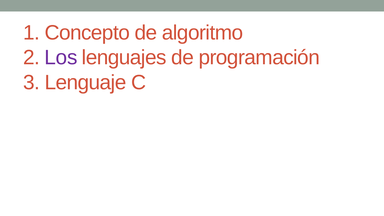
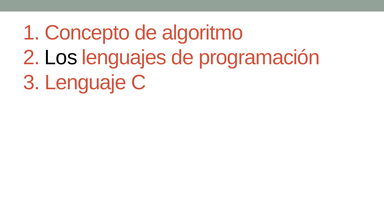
Los colour: purple -> black (61, 58)
